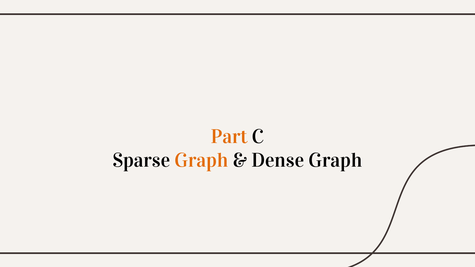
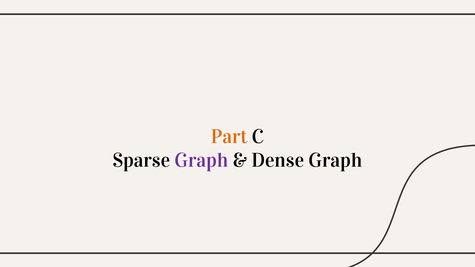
Graph colour: orange -> purple (201, 160)
